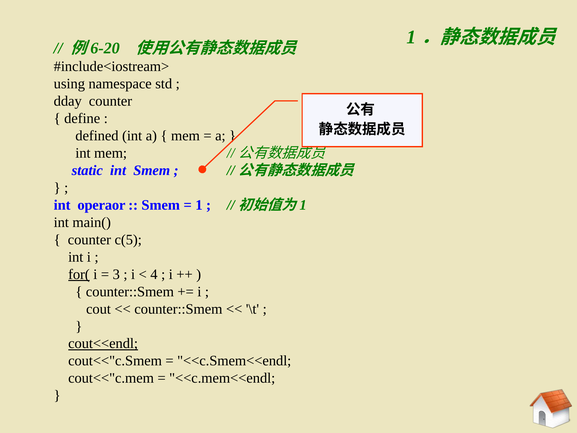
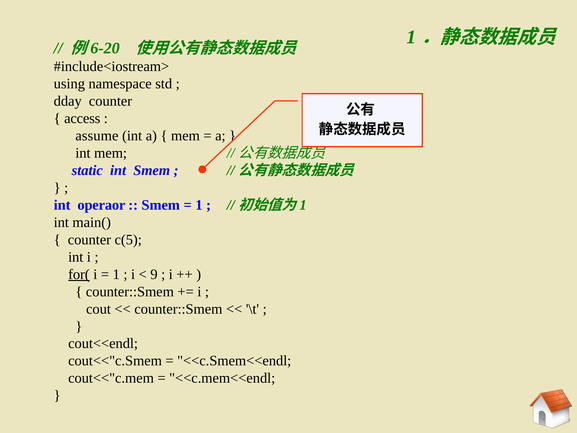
define: define -> access (82, 118)
defined: defined -> assume (97, 136)
3: 3 -> 1 (116, 274)
4: 4 -> 9 (154, 274)
cout<<endl underline: present -> none (103, 343)
